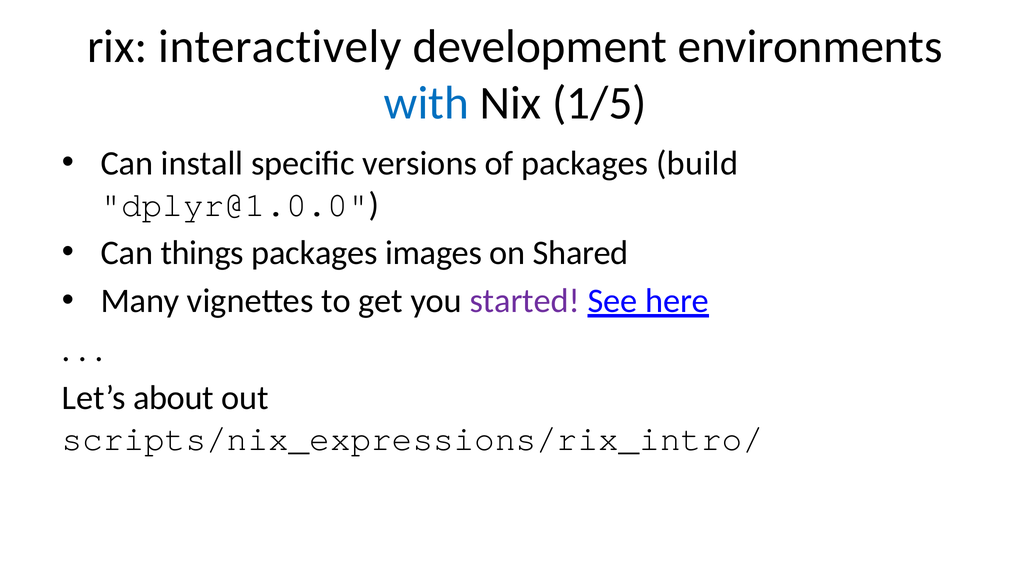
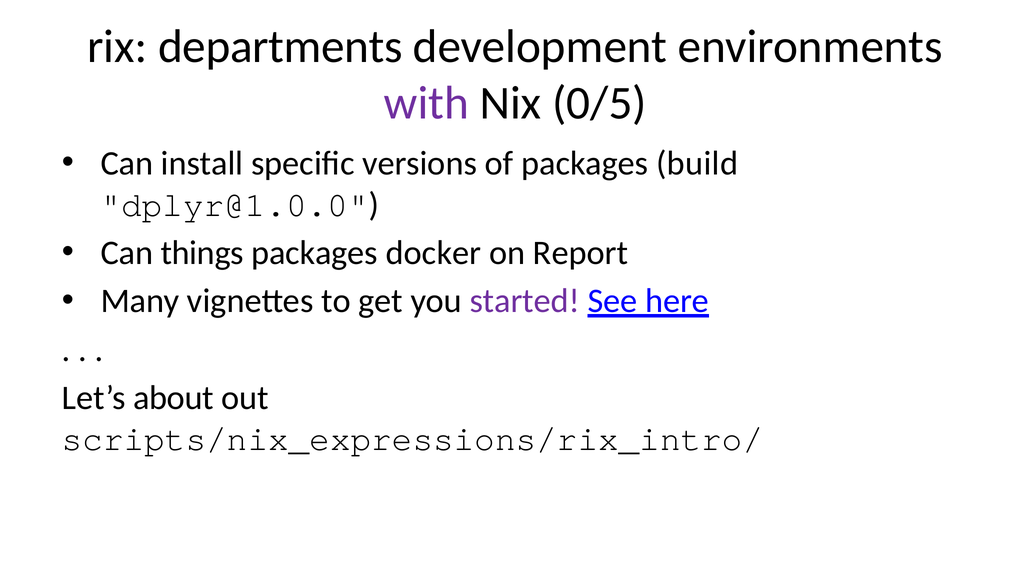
interactively: interactively -> departments (280, 46)
with colour: blue -> purple (426, 103)
1/5: 1/5 -> 0/5 (599, 103)
images: images -> docker (434, 253)
Shared: Shared -> Report (581, 253)
